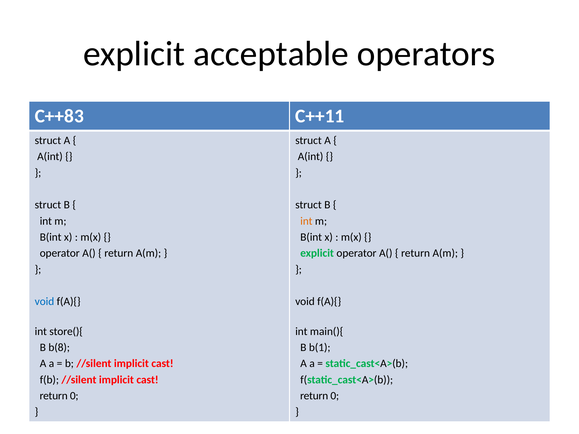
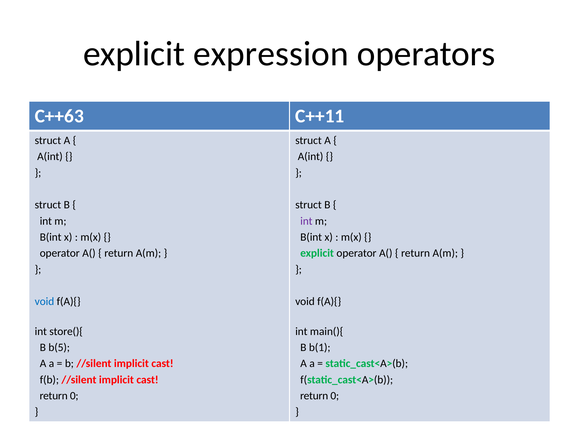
acceptable: acceptable -> expression (271, 54)
C++83: C++83 -> C++63 (59, 116)
int colour: orange -> purple (306, 221)
b(8: b(8 -> b(5 (59, 348)
